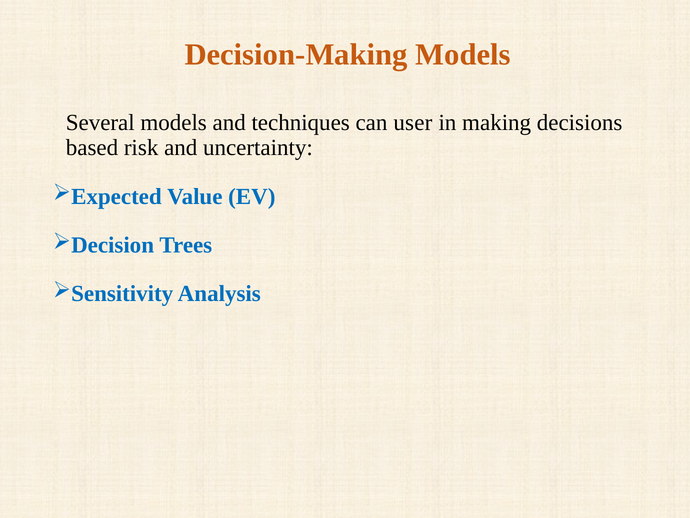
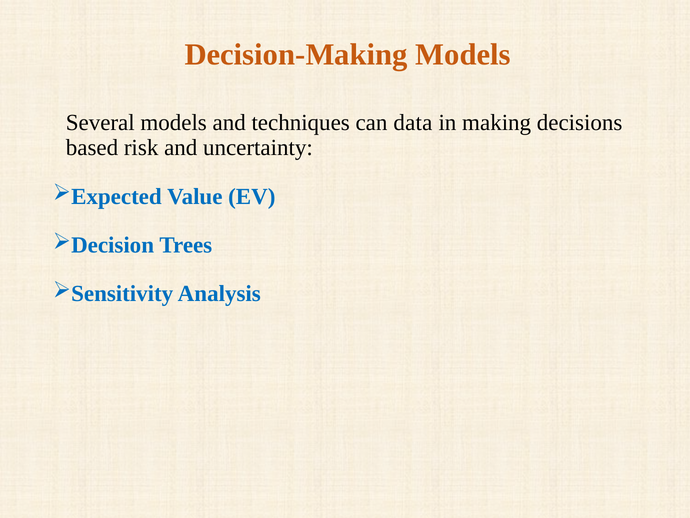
user: user -> data (413, 123)
